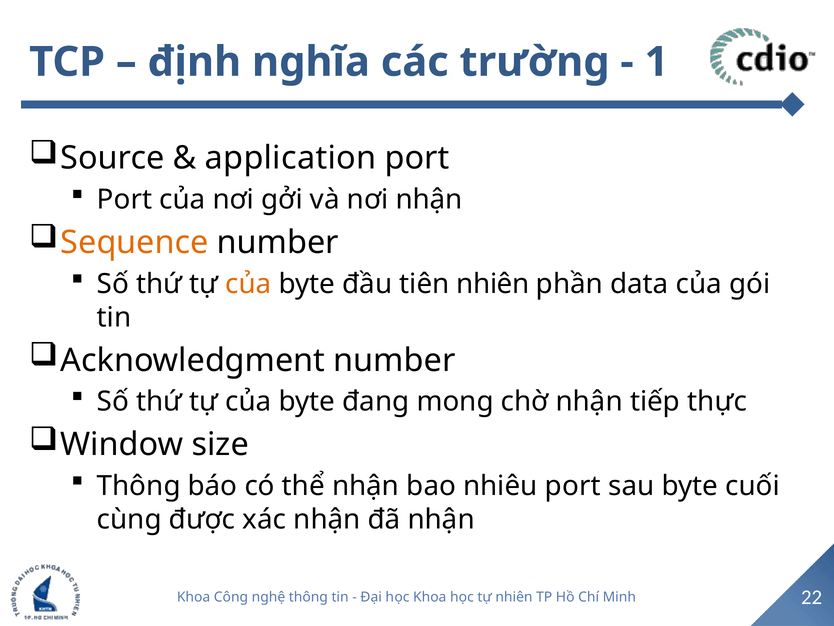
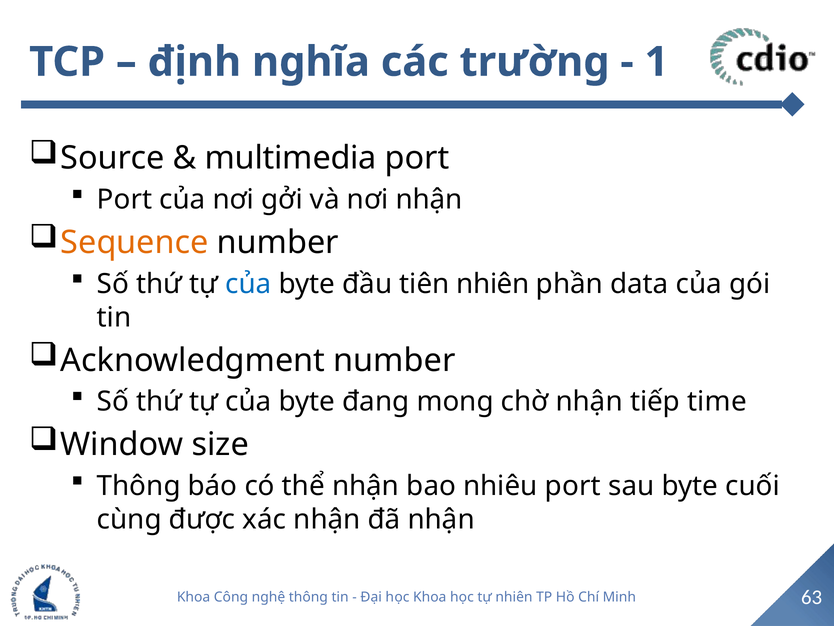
application: application -> multimedia (291, 158)
của colour: orange -> blue (248, 284)
thực: thực -> time (717, 401)
22: 22 -> 63 (812, 597)
